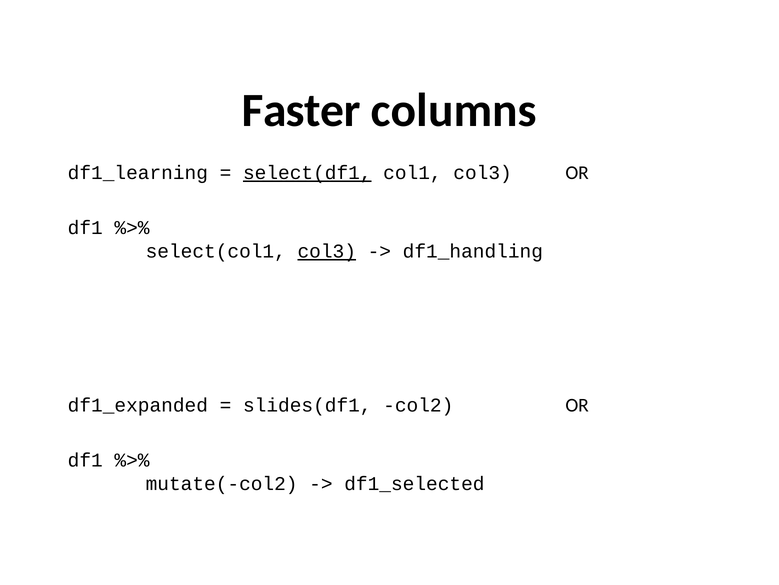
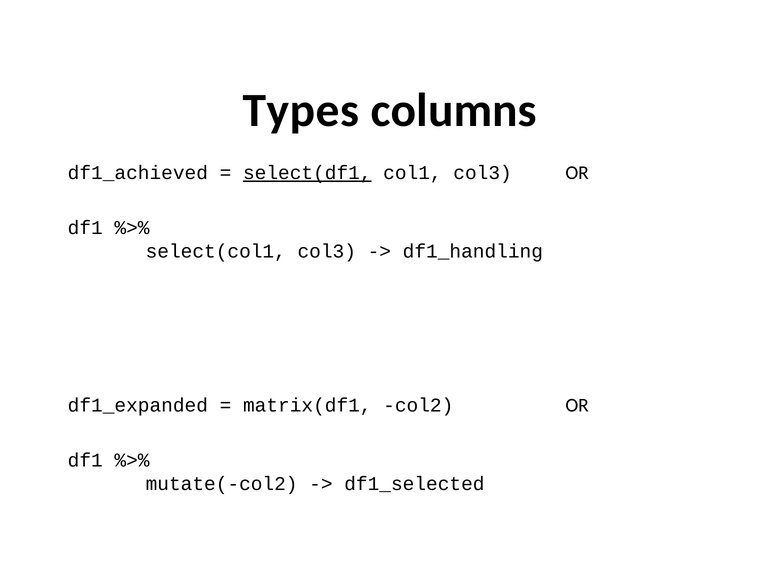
Faster: Faster -> Types (301, 110)
df1_learning: df1_learning -> df1_achieved (138, 173)
col3 underline: present -> none (327, 251)
slides(df1: slides(df1 -> matrix(df1 (307, 405)
